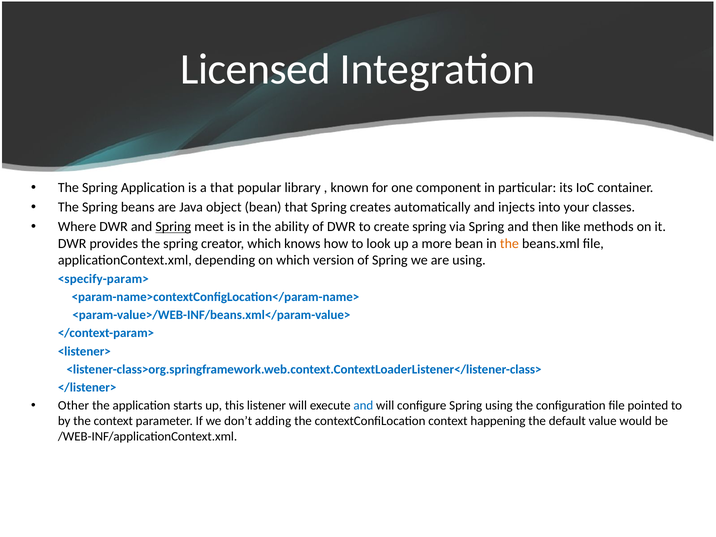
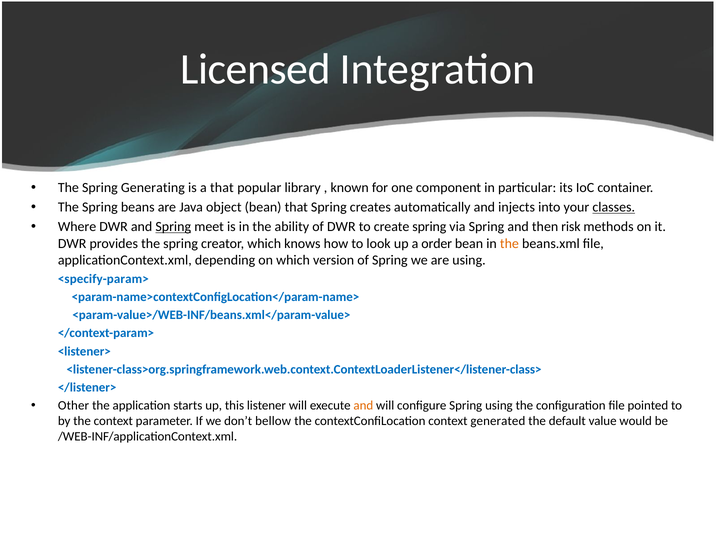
Spring Application: Application -> Generating (153, 188)
classes underline: none -> present (614, 207)
like: like -> risk (571, 227)
more: more -> order (437, 243)
and colour: blue -> orange (363, 406)
adding: adding -> bellow (273, 421)
happening: happening -> generated (498, 421)
